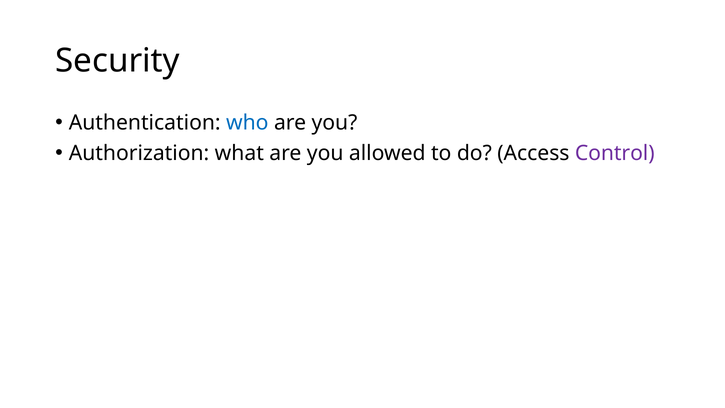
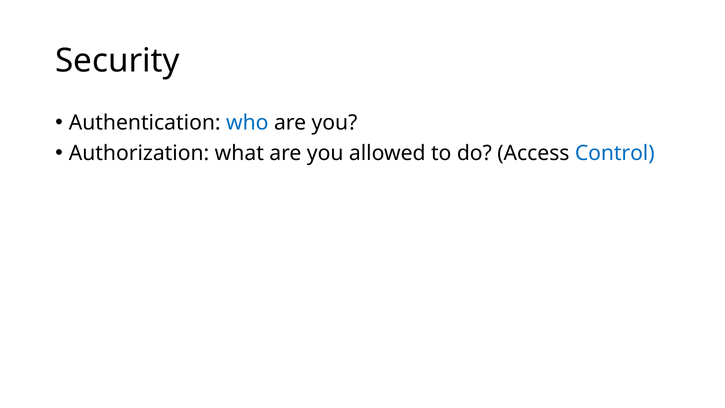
Control colour: purple -> blue (615, 153)
